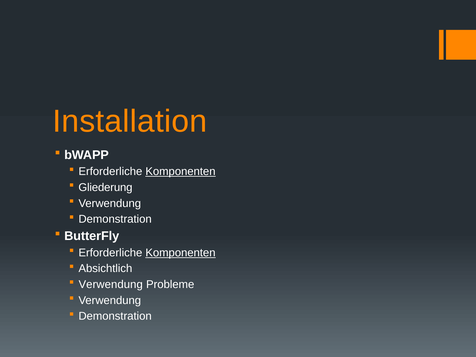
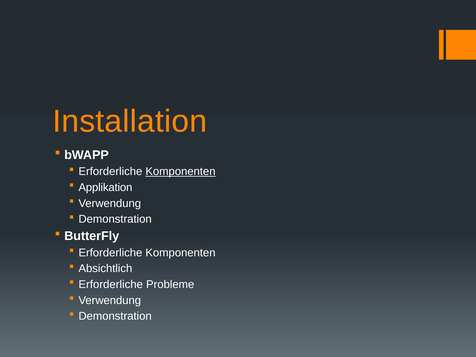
Gliederung: Gliederung -> Applikation (105, 187)
Komponenten underline: present -> none (180, 253)
Verwendung: Verwendung -> Erforderliche (111, 284)
